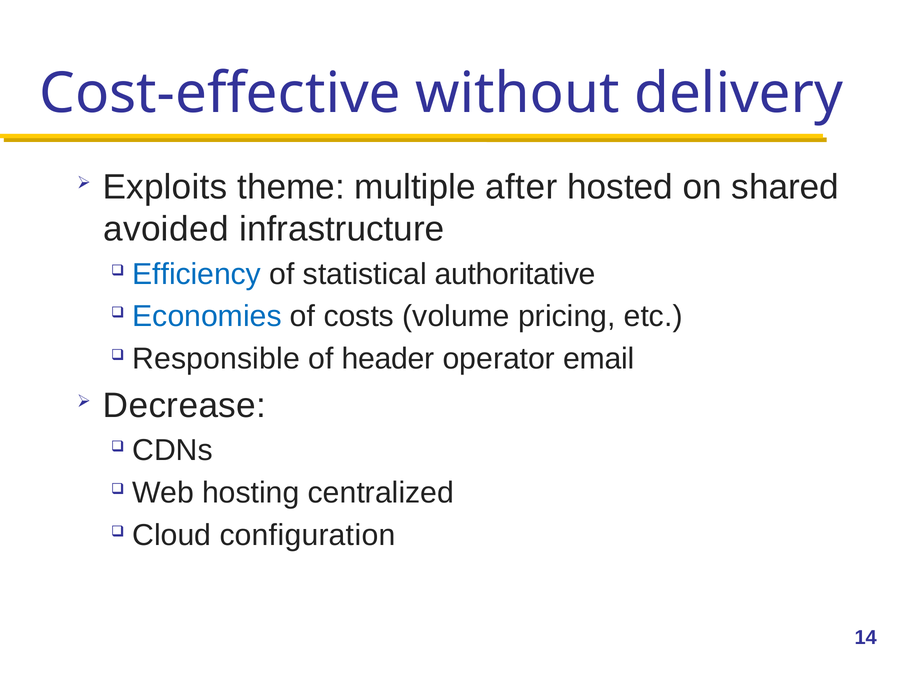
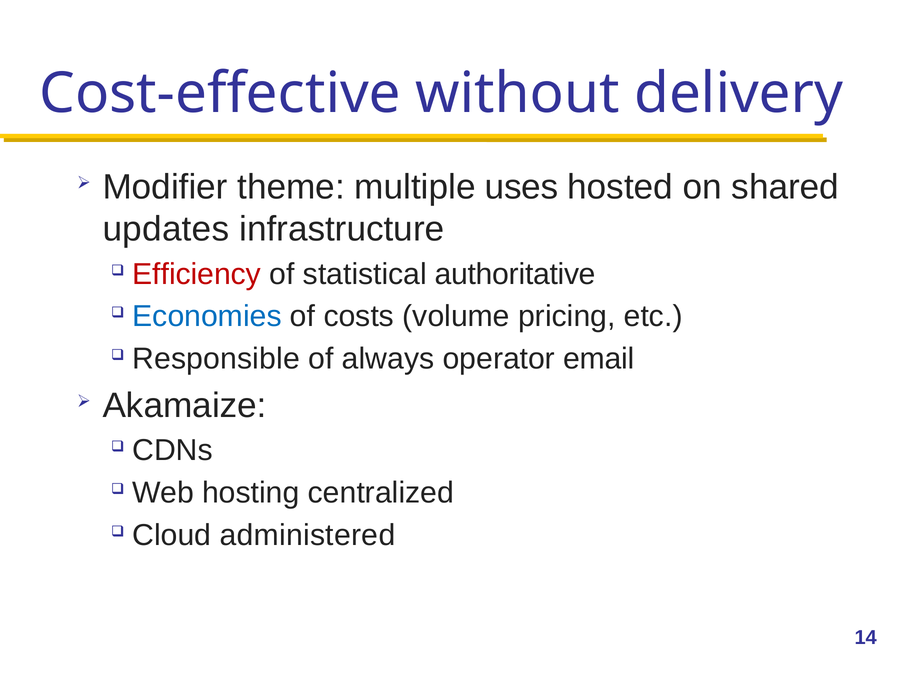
Exploits: Exploits -> Modifier (165, 187)
after: after -> uses (522, 187)
avoided: avoided -> updates (166, 229)
Efficiency colour: blue -> red (197, 274)
header: header -> always (388, 359)
Decrease: Decrease -> Akamaize (185, 405)
configuration: configuration -> administered (307, 535)
